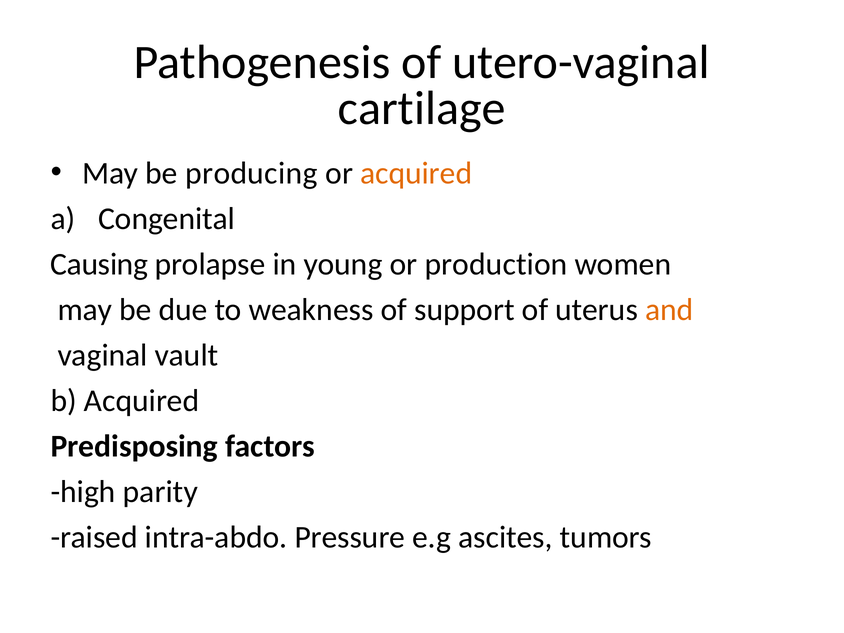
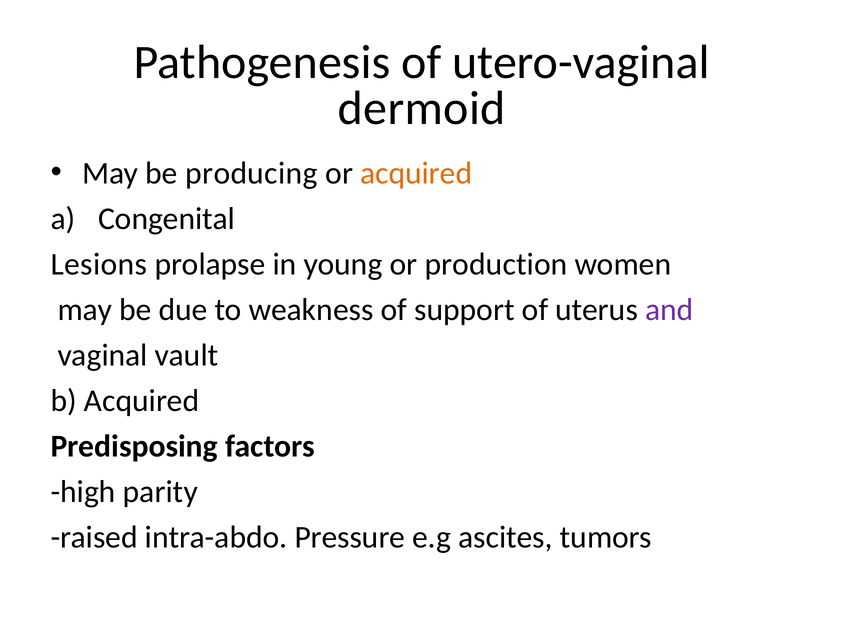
cartilage: cartilage -> dermoid (422, 108)
Causing: Causing -> Lesions (99, 264)
and colour: orange -> purple (669, 310)
